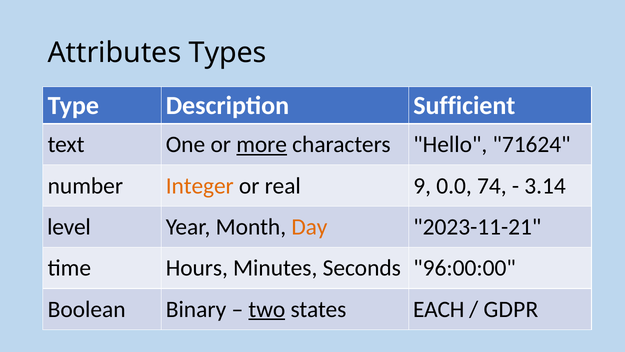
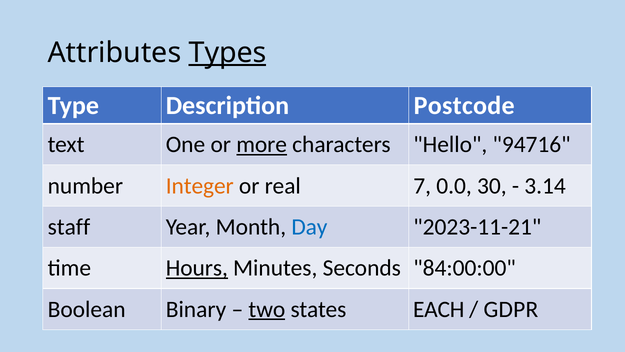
Types underline: none -> present (227, 53)
Sufficient: Sufficient -> Postcode (464, 105)
71624: 71624 -> 94716 (532, 144)
9: 9 -> 7 (422, 186)
74: 74 -> 30 (492, 186)
level: level -> staff (69, 227)
Day colour: orange -> blue (309, 227)
Hours underline: none -> present (197, 268)
96:00:00: 96:00:00 -> 84:00:00 (465, 268)
